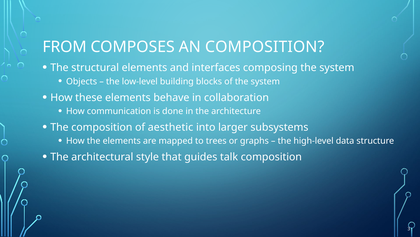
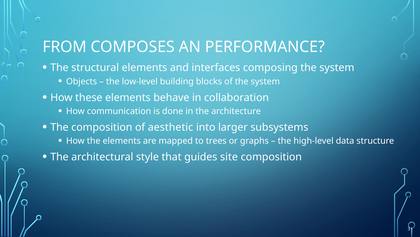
AN COMPOSITION: COMPOSITION -> PERFORMANCE (265, 47)
talk: talk -> site (229, 157)
